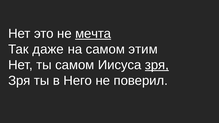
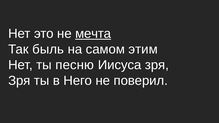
даже: даже -> быль (48, 49)
ты самом: самом -> песню (75, 65)
зря underline: present -> none (157, 65)
